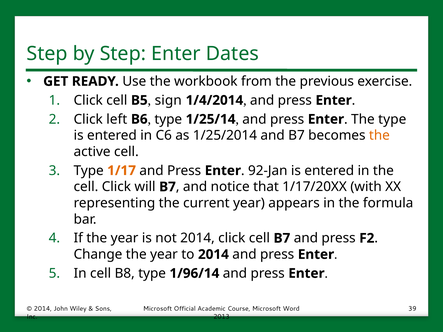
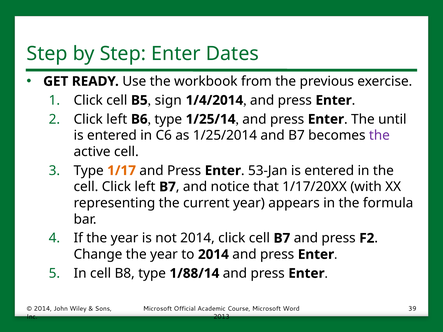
The type: type -> until (392, 119)
the colour: orange -> purple (379, 136)
92-Jan: 92-Jan -> 53-Jan (268, 171)
cell Click will: will -> left (145, 187)
1/96/14: 1/96/14 -> 1/88/14 (194, 274)
